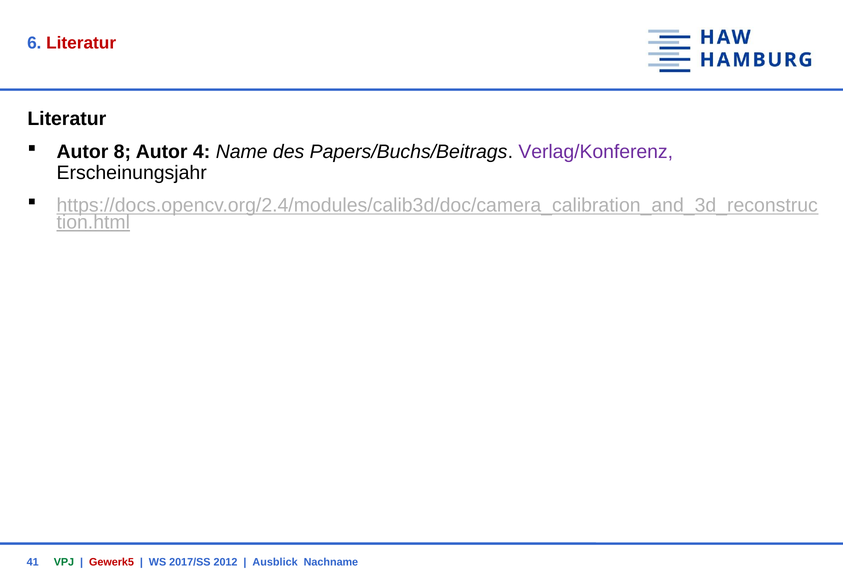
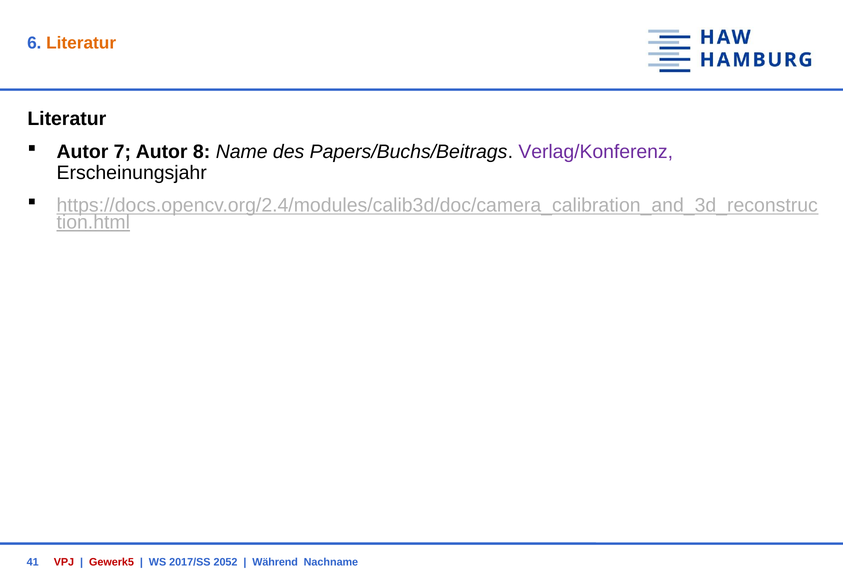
Literatur colour: red -> orange (81, 43)
8: 8 -> 7 (122, 151)
4: 4 -> 8 (202, 151)
VPJ colour: green -> red (64, 562)
2012: 2012 -> 2052 (226, 562)
Ausblick: Ausblick -> Während (275, 562)
